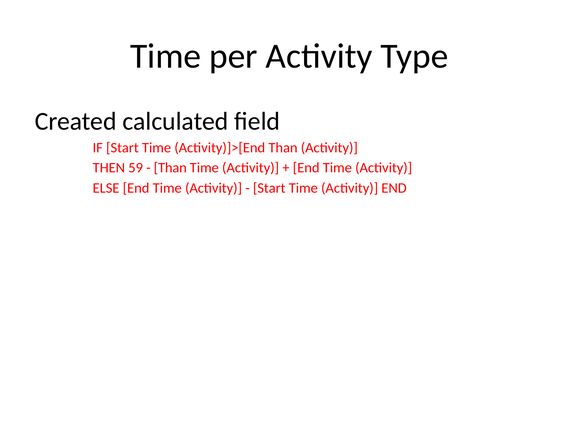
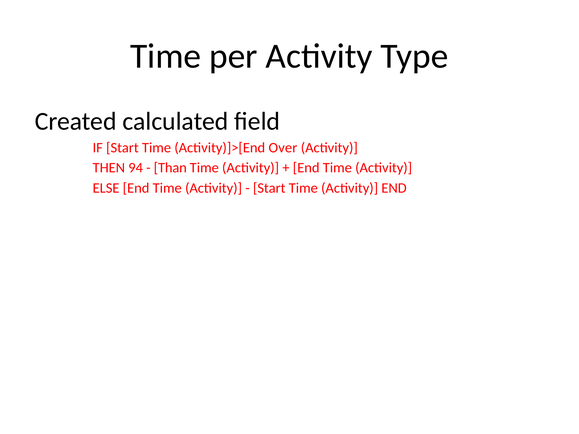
Activity)]>[End Than: Than -> Over (283, 148)
59: 59 -> 94 (136, 168)
